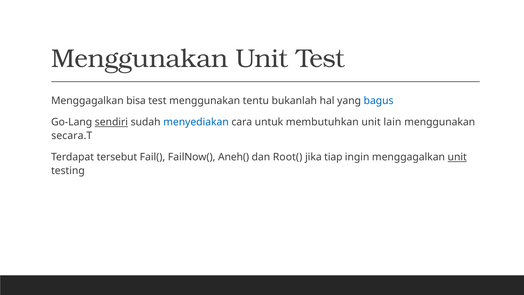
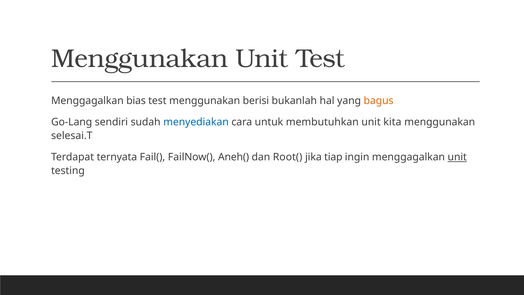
bisa: bisa -> bias (136, 101)
tentu: tentu -> berisi (256, 101)
bagus colour: blue -> orange (379, 101)
sendiri underline: present -> none (111, 122)
lain: lain -> kita (392, 122)
secara.T: secara.T -> selesai.T (72, 136)
tersebut: tersebut -> ternyata (117, 157)
